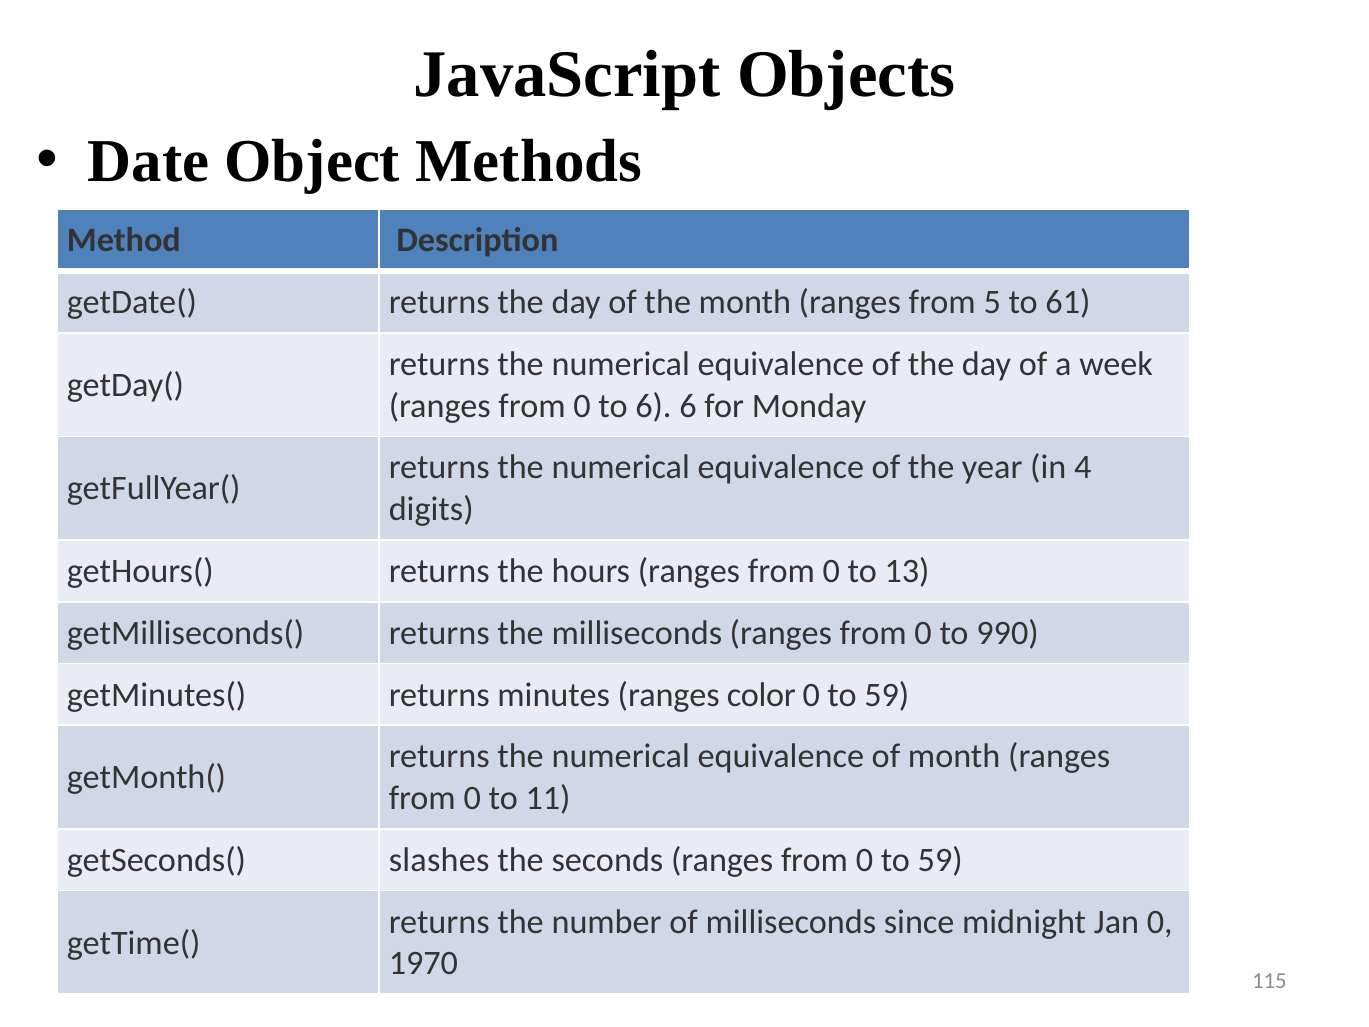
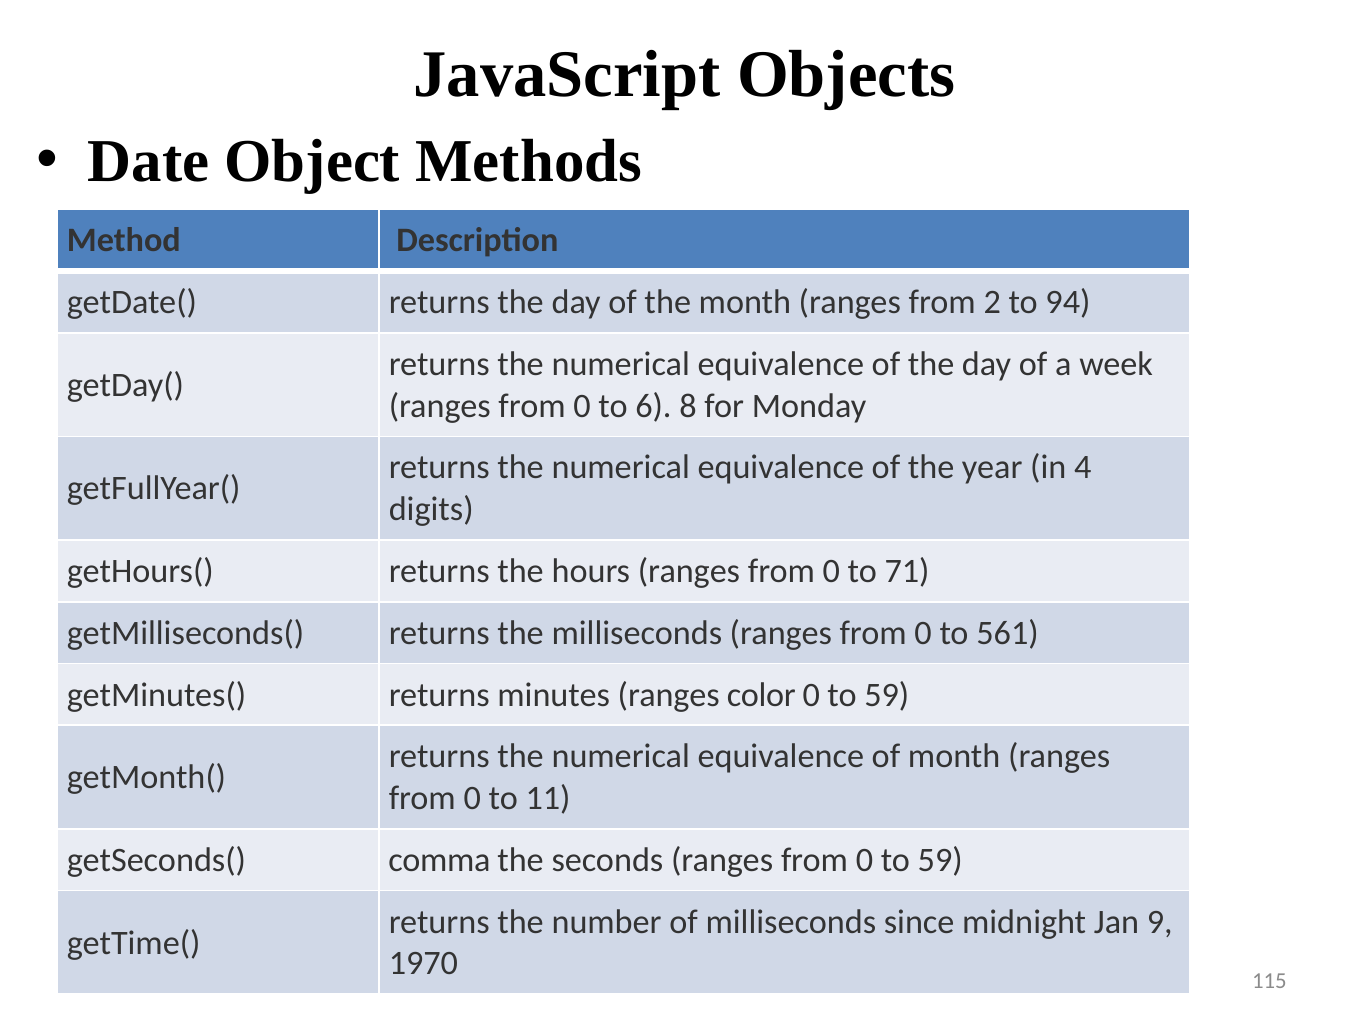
5: 5 -> 2 (992, 302)
61: 61 -> 94 (1068, 302)
6 6: 6 -> 8 (688, 406)
13: 13 -> 71 (907, 571)
990: 990 -> 561 (1008, 633)
slashes: slashes -> comma (439, 860)
Jan 0: 0 -> 9 (1160, 922)
